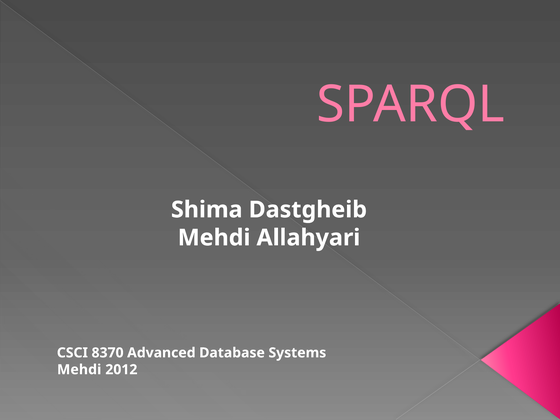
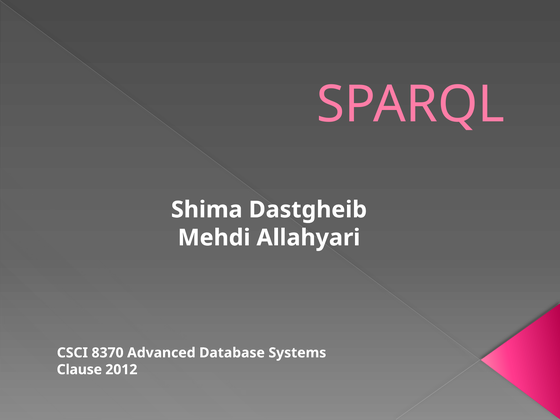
Mehdi: Mehdi -> Clause (79, 370)
